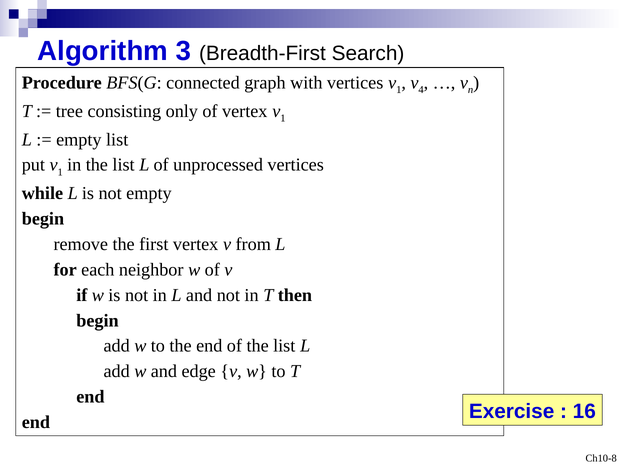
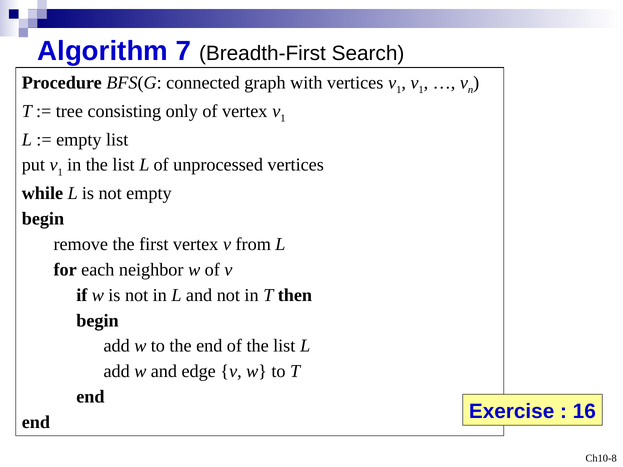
3: 3 -> 7 (183, 51)
4: 4 -> 1 (421, 90)
